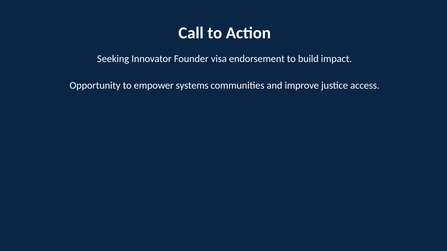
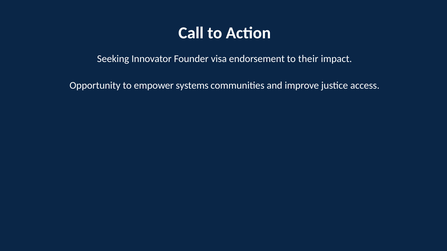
build: build -> their (308, 59)
